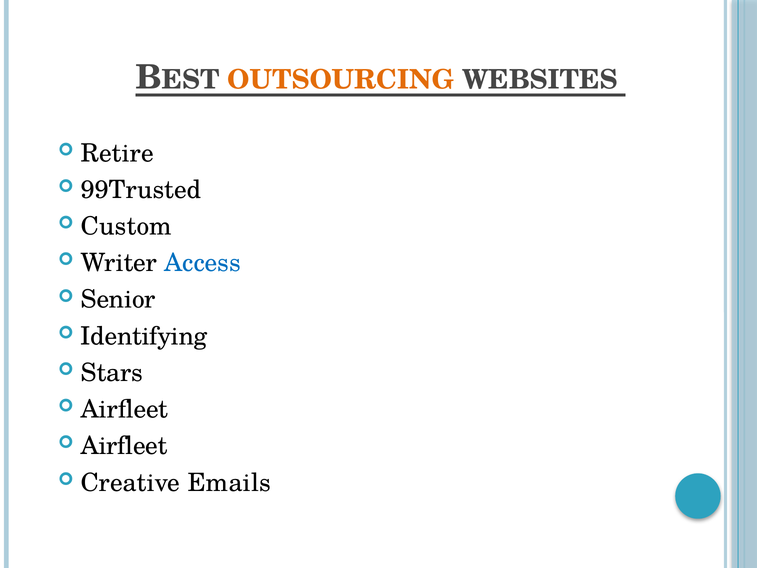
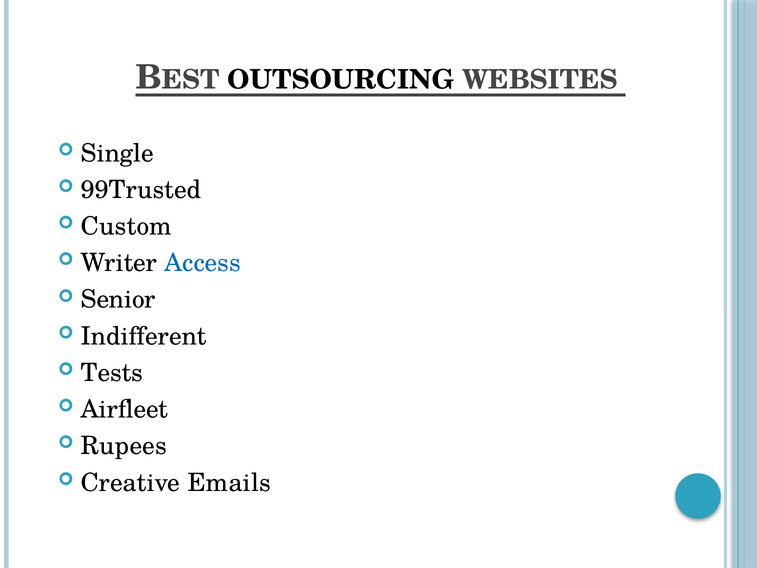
OUTSOURCING colour: orange -> black (341, 80)
Retire: Retire -> Single (117, 153)
Identifying: Identifying -> Indifferent (144, 336)
Stars: Stars -> Tests (112, 373)
Airfleet: Airfleet -> Rupees (124, 446)
